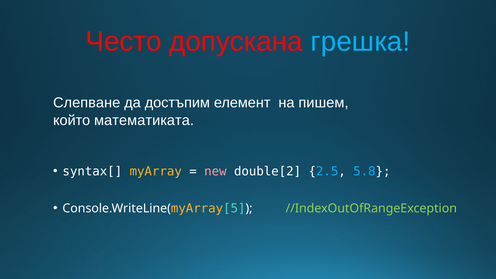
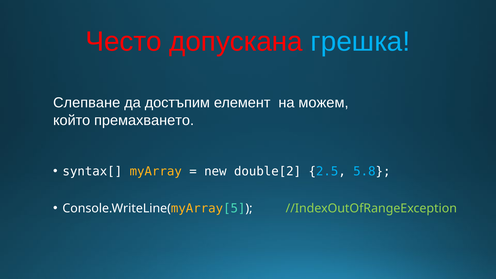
пишем: пишем -> можем (324, 103)
математиката: математиката -> премахването (144, 120)
new colour: pink -> white (215, 171)
